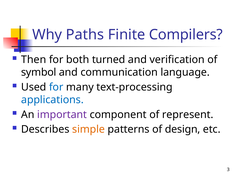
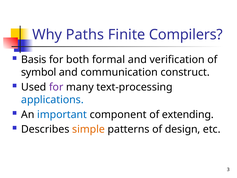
Then: Then -> Basis (34, 60)
turned: turned -> formal (109, 60)
language: language -> construct (185, 72)
for colour: blue -> purple (56, 87)
important colour: purple -> blue (62, 114)
represent: represent -> extending (188, 114)
